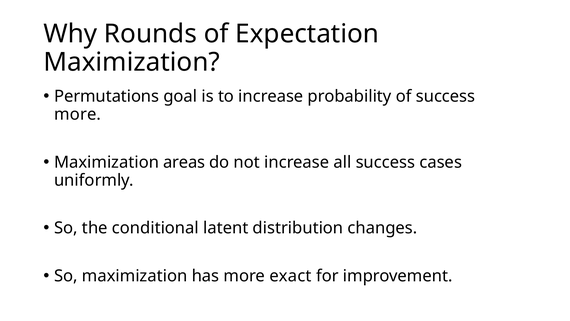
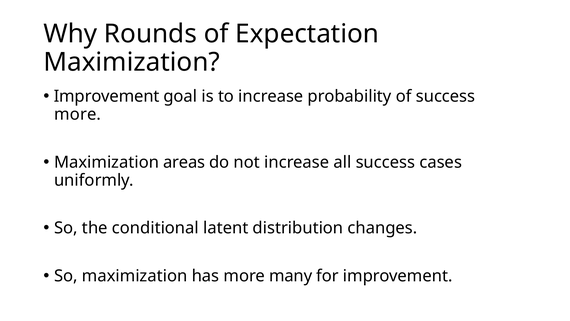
Permutations: Permutations -> Improvement (107, 96)
exact: exact -> many (291, 276)
